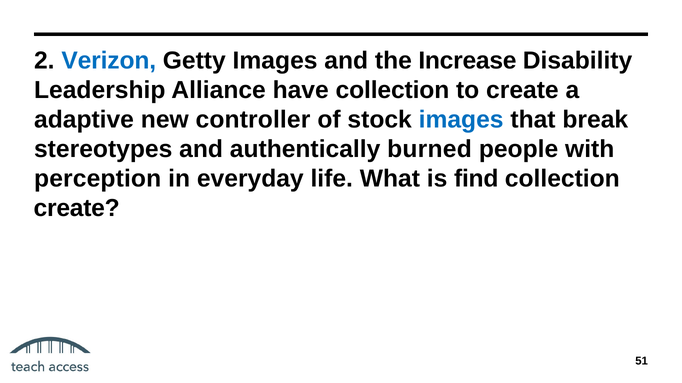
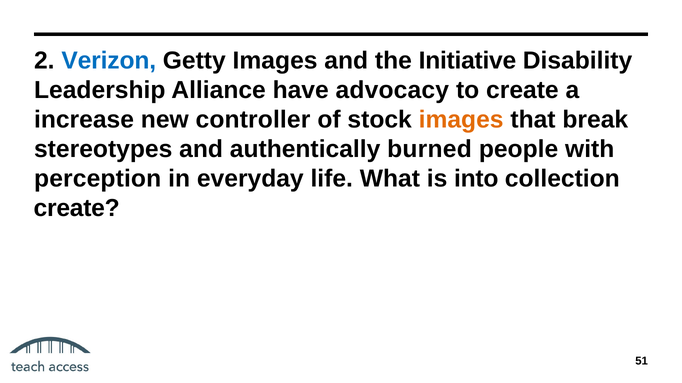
Increase: Increase -> Initiative (467, 61)
have collection: collection -> advocacy (392, 90)
adaptive: adaptive -> increase (84, 120)
images colour: blue -> orange (461, 120)
find: find -> into (476, 179)
